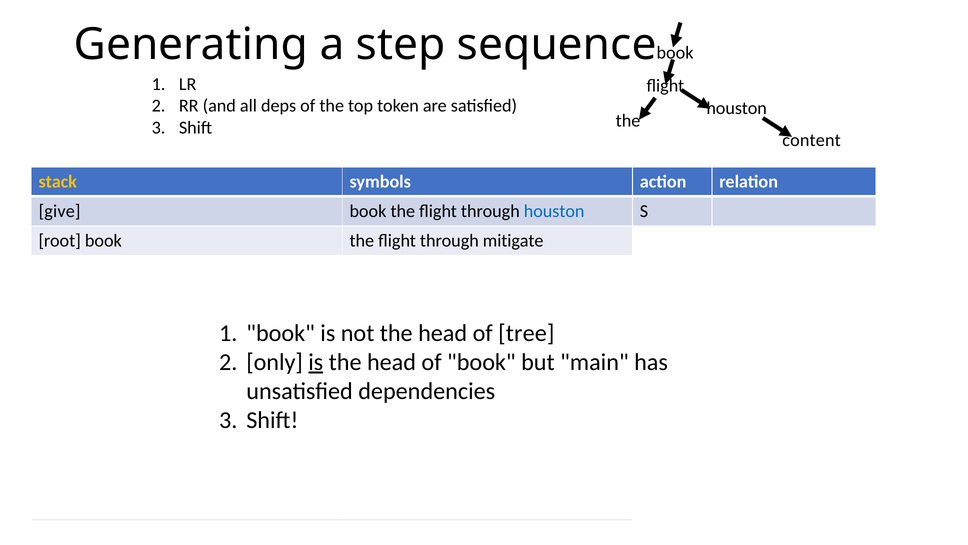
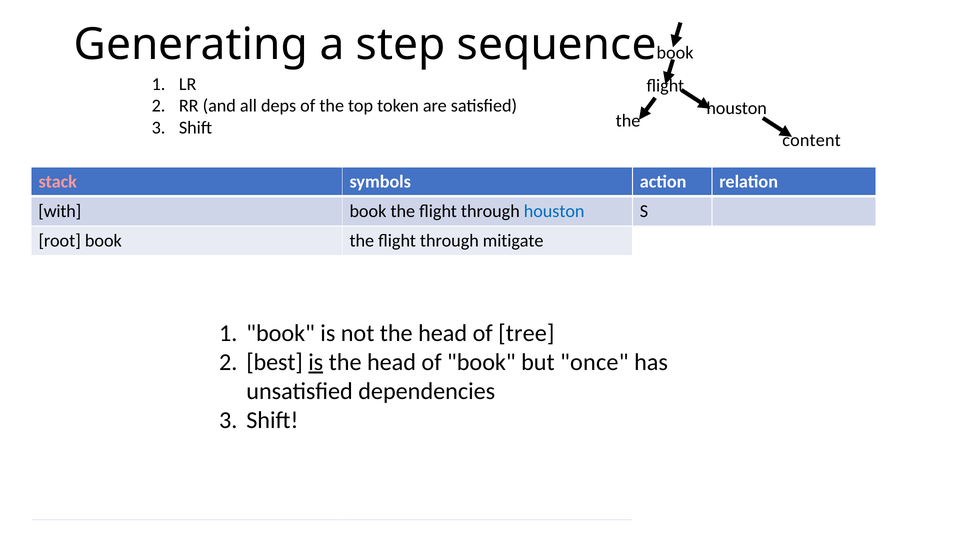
stack colour: yellow -> pink (58, 182)
give: give -> with (60, 211)
only: only -> best (275, 362)
main: main -> once (594, 362)
